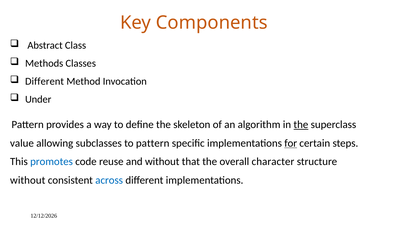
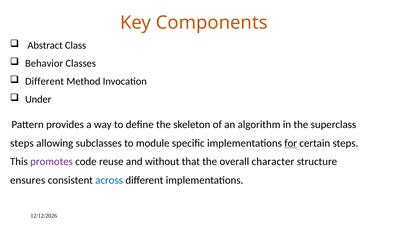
Methods: Methods -> Behavior (44, 63)
the underline: present -> none (301, 124)
value: value -> steps (22, 143)
to pattern: pattern -> module (153, 143)
promotes colour: blue -> purple (52, 161)
without: without -> ensures (28, 180)
